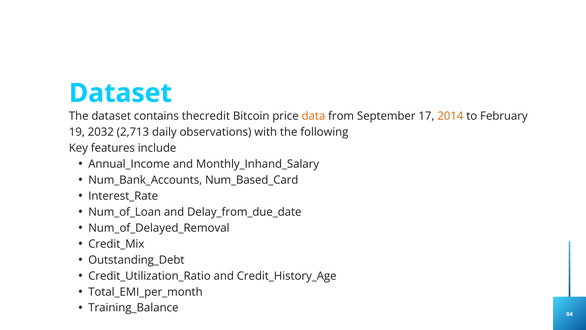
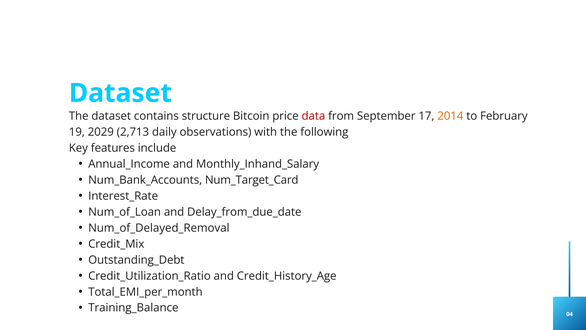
thecredit: thecredit -> structure (206, 116)
data colour: orange -> red (313, 116)
2032: 2032 -> 2029 (101, 132)
Num_Based_Card: Num_Based_Card -> Num_Target_Card (252, 180)
